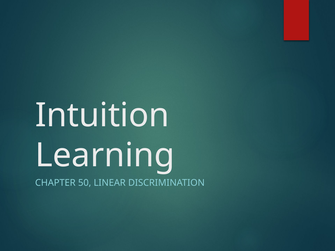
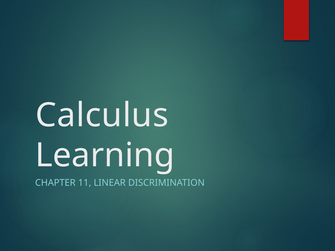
Intuition: Intuition -> Calculus (102, 115)
50: 50 -> 11 (85, 183)
